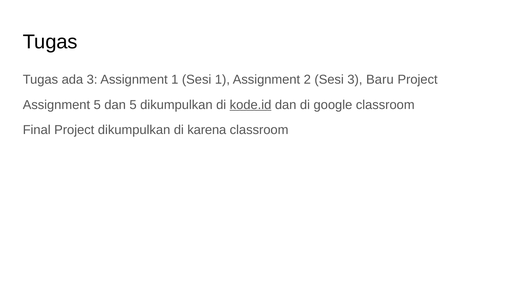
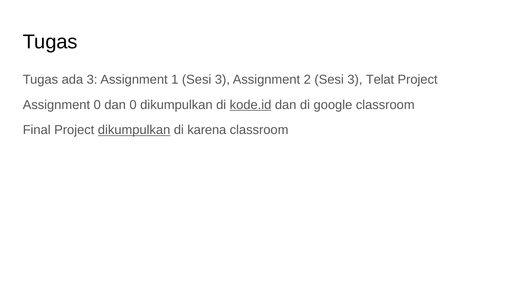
1 Sesi 1: 1 -> 3 (222, 80)
Baru: Baru -> Telat (380, 80)
Assignment 5: 5 -> 0 (97, 105)
dan 5: 5 -> 0 (133, 105)
dikumpulkan underline: none -> present (134, 130)
